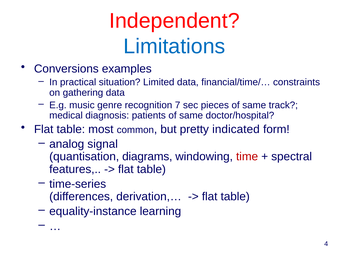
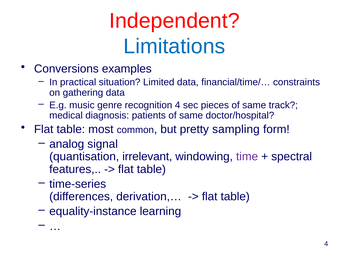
recognition 7: 7 -> 4 (178, 105)
indicated: indicated -> sampling (236, 130)
diagrams: diagrams -> irrelevant (147, 157)
time colour: red -> purple (247, 157)
